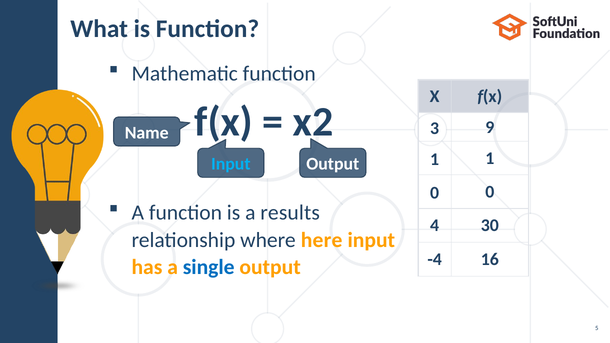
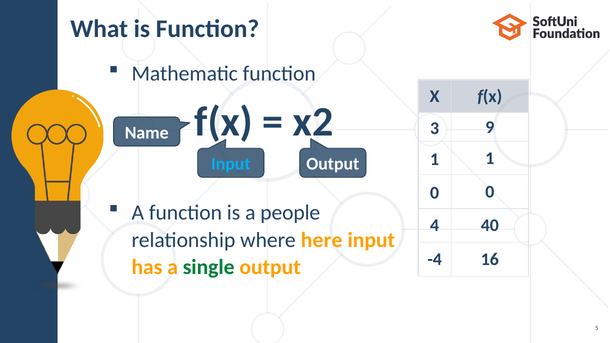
results: results -> people (290, 213)
30: 30 -> 40 (490, 226)
single colour: blue -> green (209, 267)
